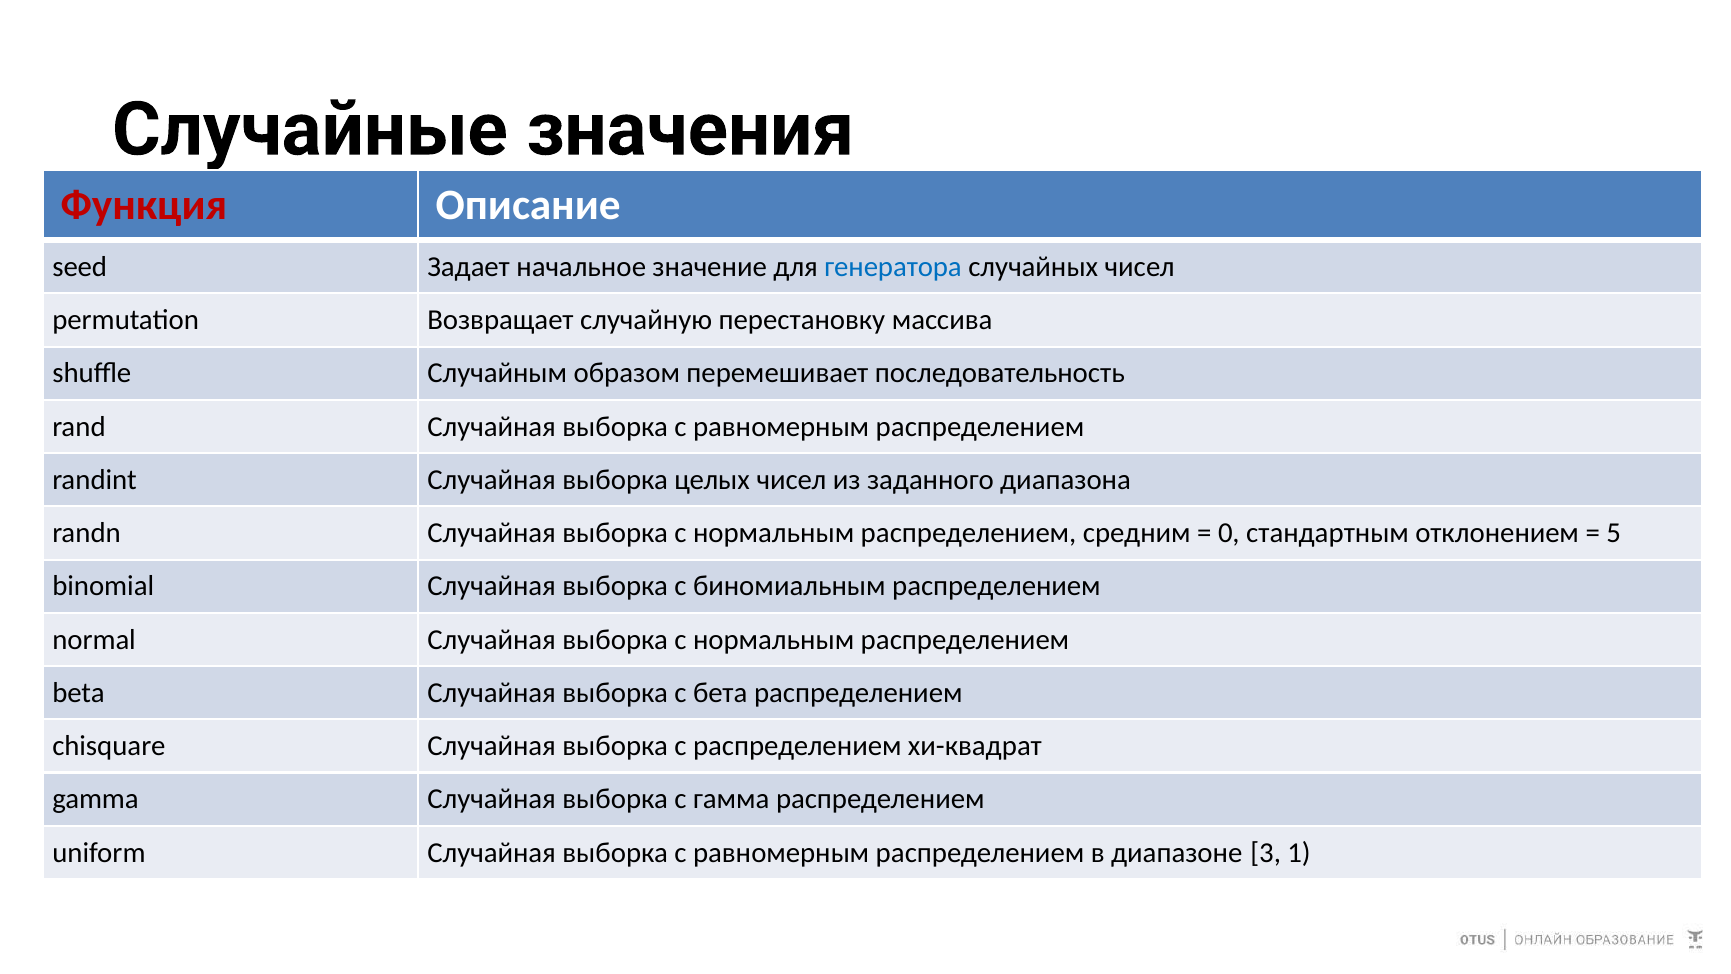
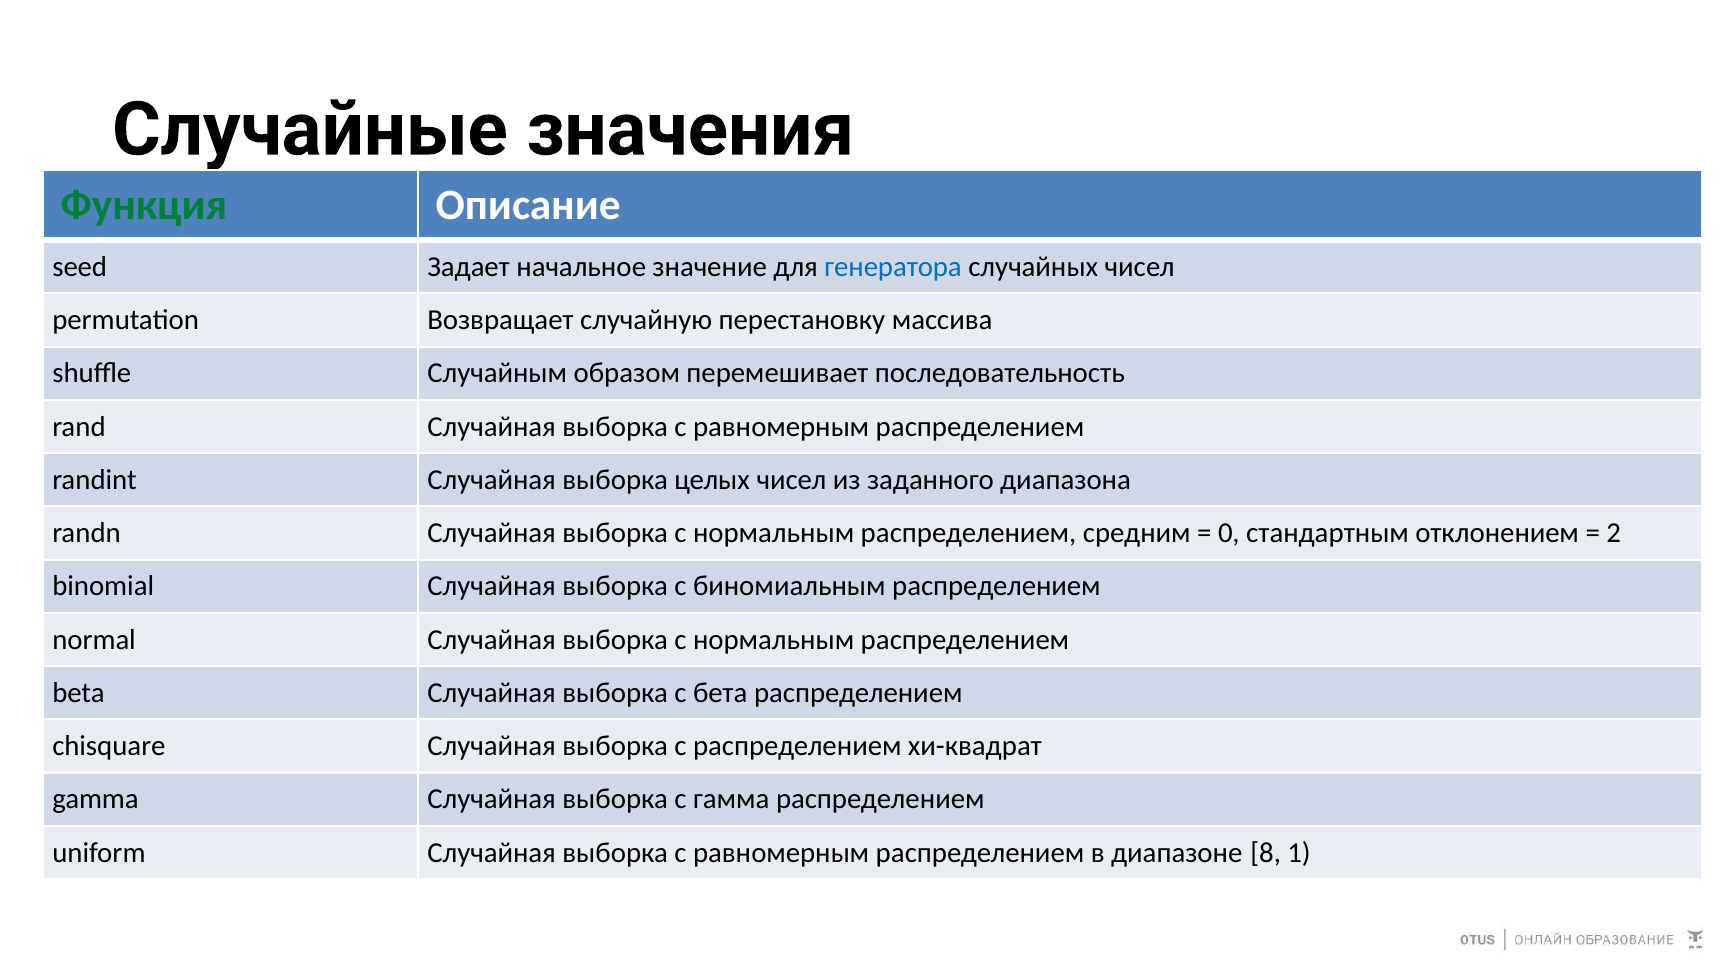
Функция colour: red -> green (144, 205)
5: 5 -> 2 (1614, 533)
3: 3 -> 8 (1266, 852)
